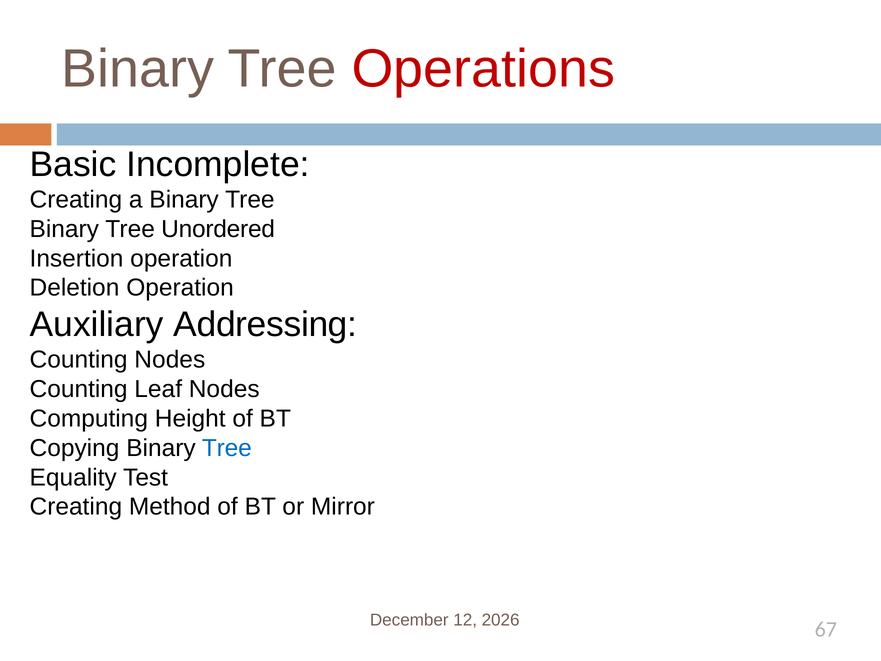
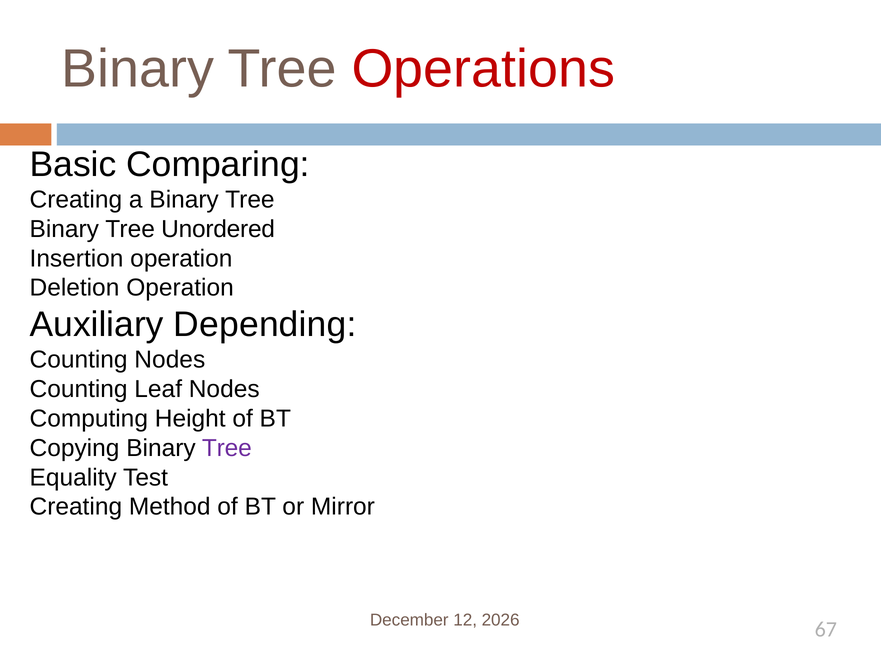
Incomplete: Incomplete -> Comparing (218, 164)
Addressing: Addressing -> Depending (265, 325)
Tree colour: blue -> purple (227, 448)
